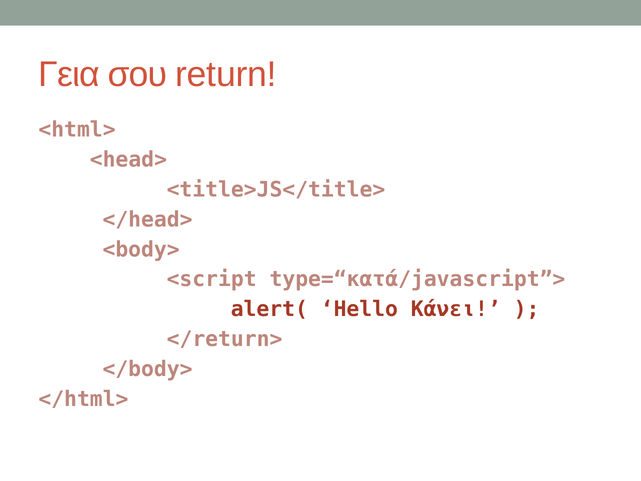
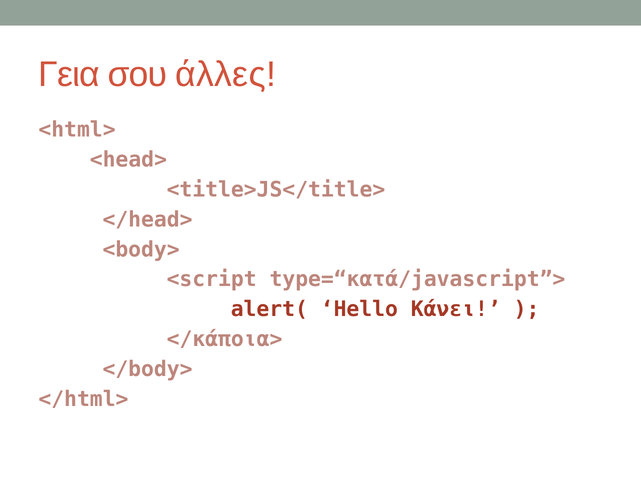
return: return -> άλλες (226, 75)
</return>: </return> -> </κάποια> (225, 339)
